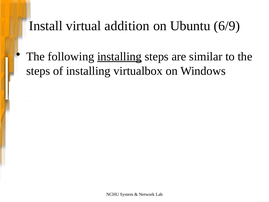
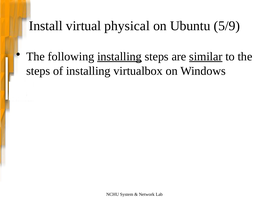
addition: addition -> physical (127, 26)
6/9: 6/9 -> 5/9 (227, 26)
similar underline: none -> present (206, 56)
